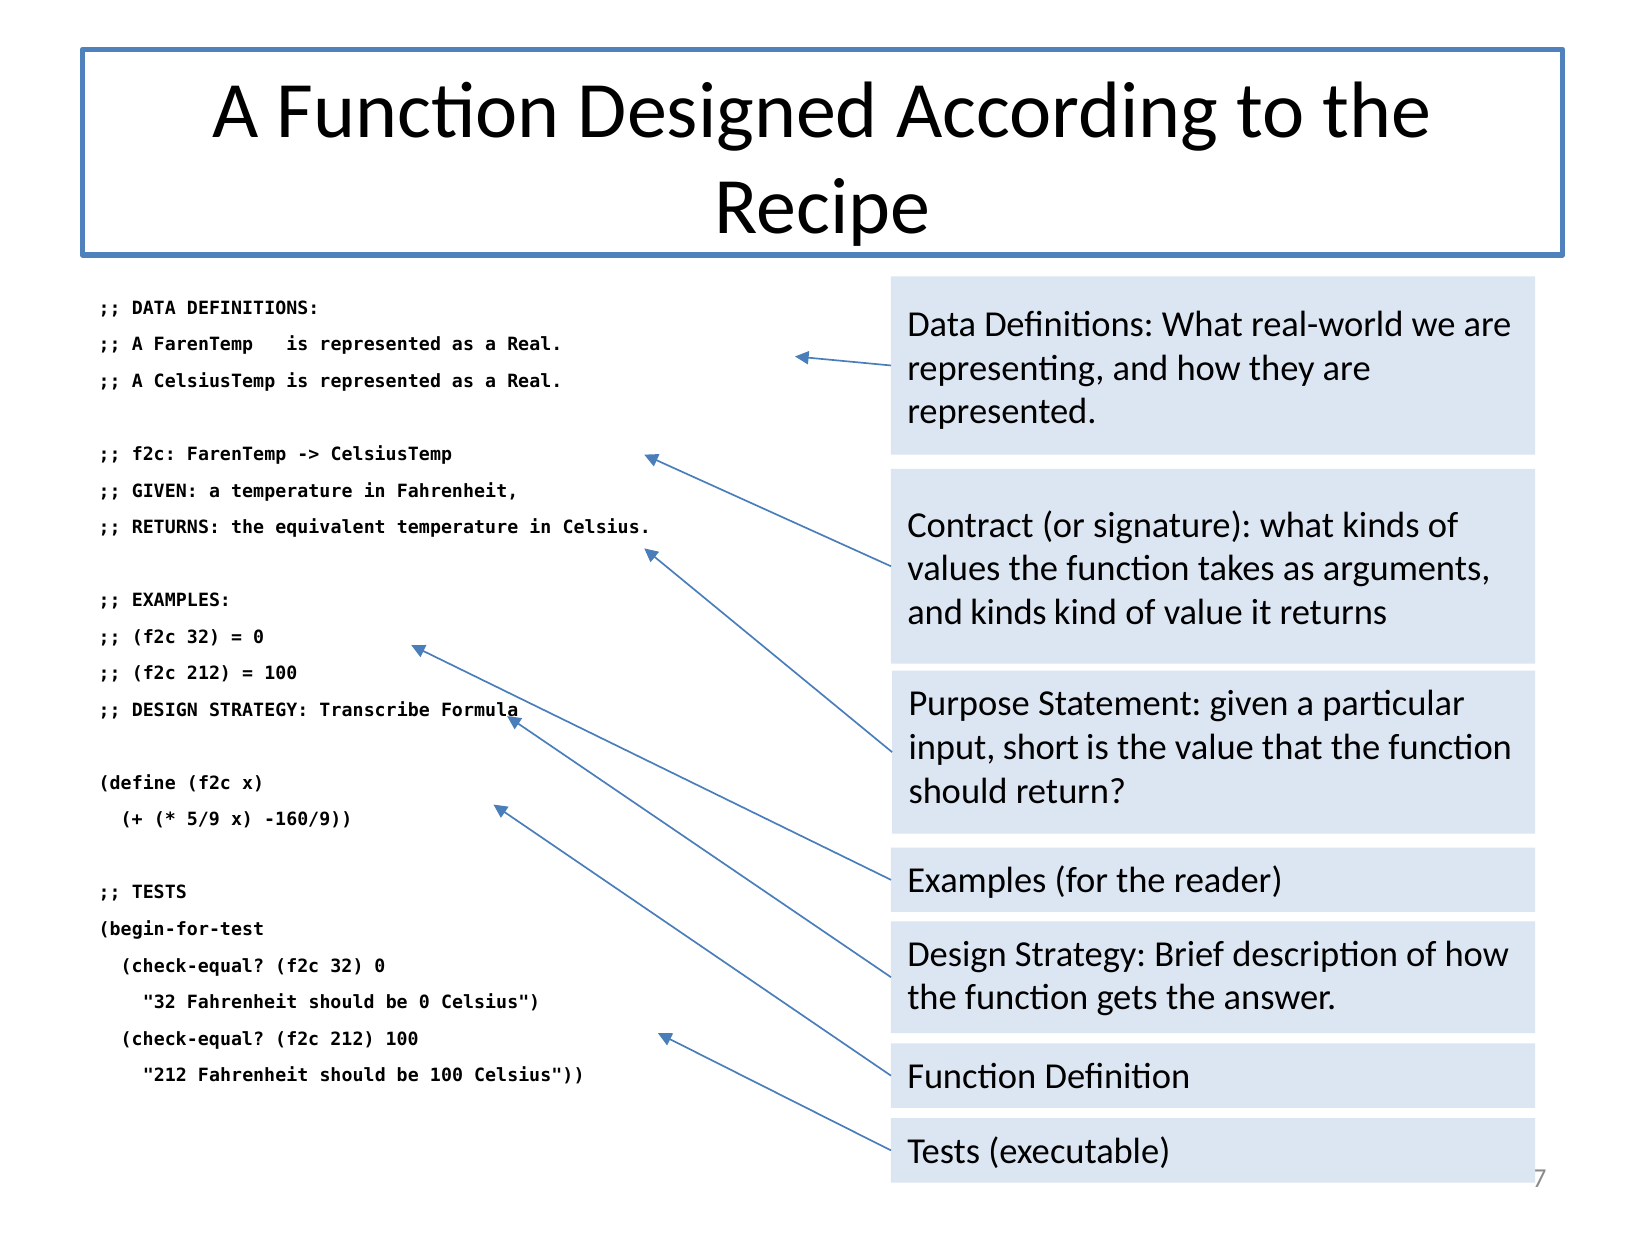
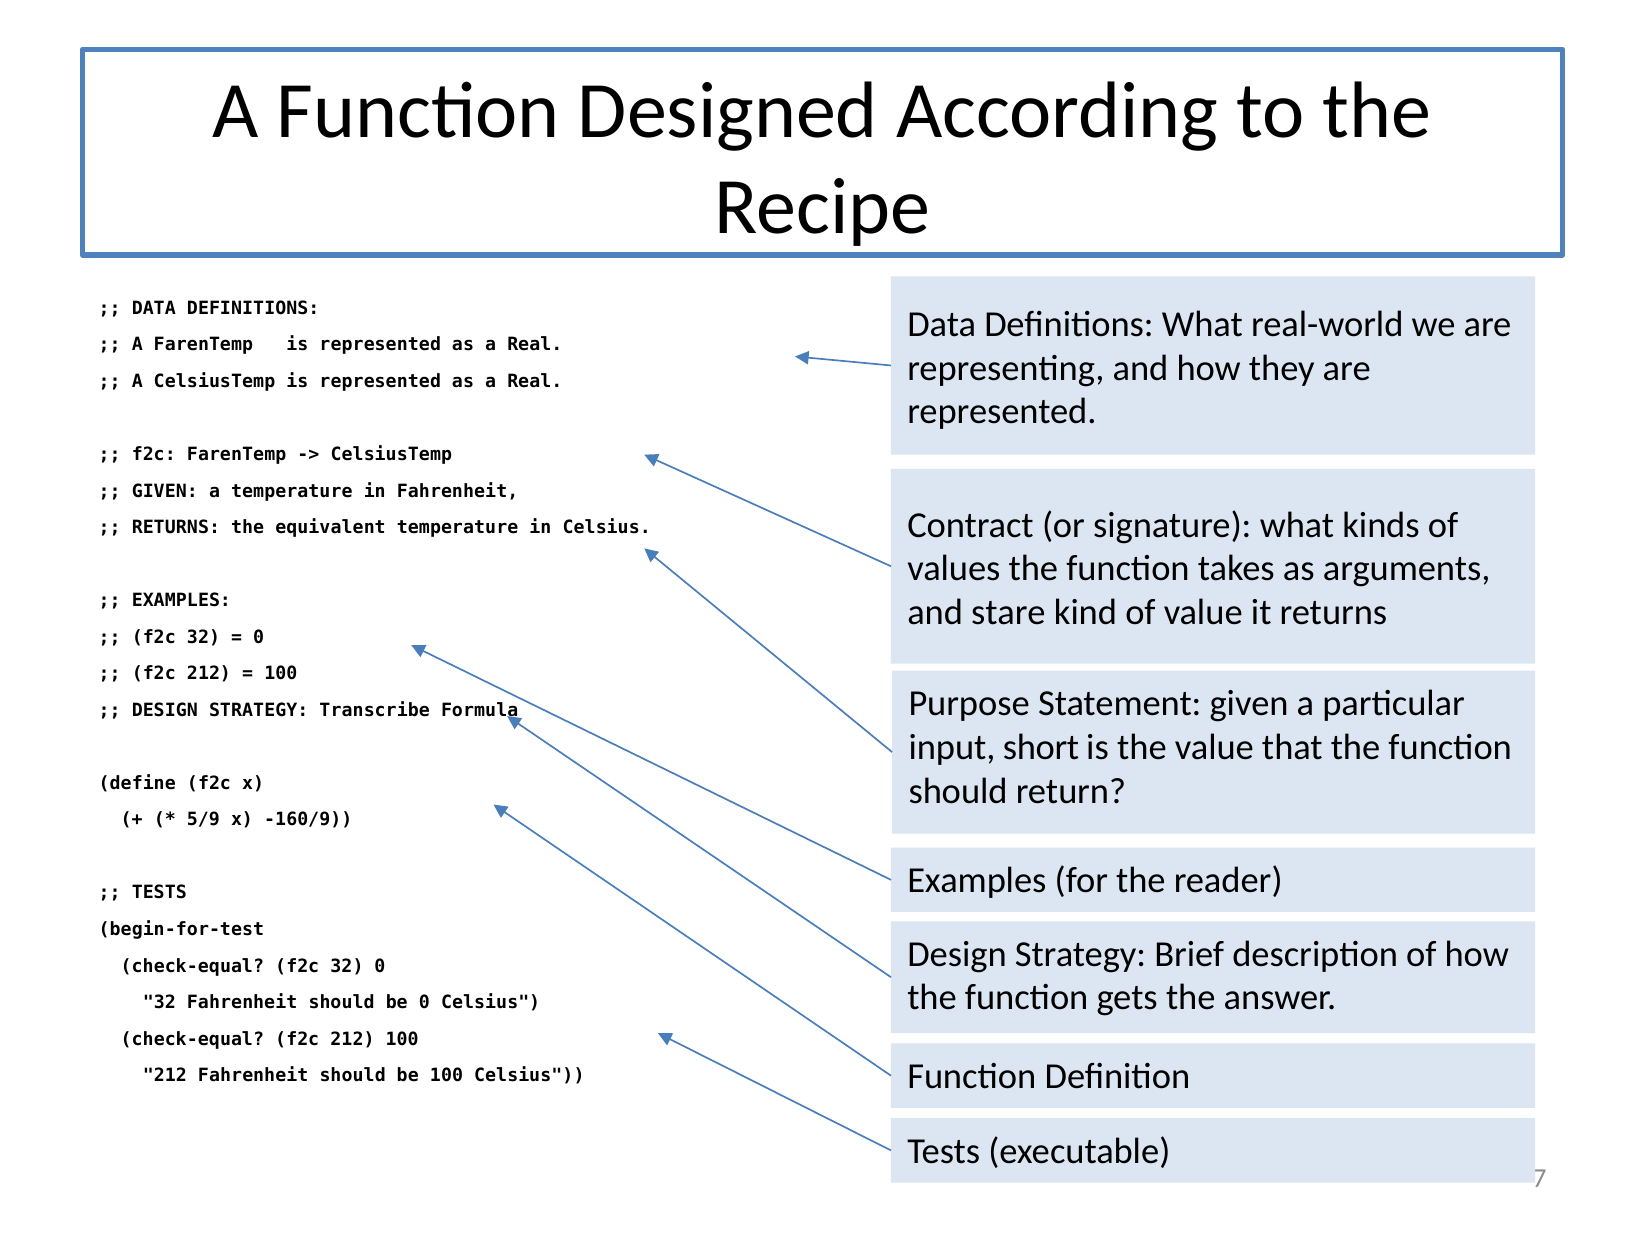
and kinds: kinds -> stare (1008, 613)
